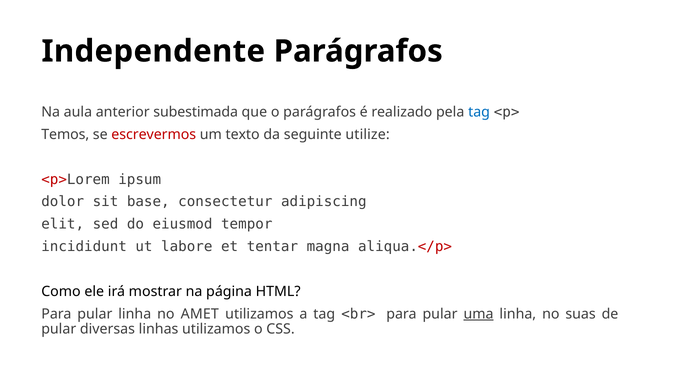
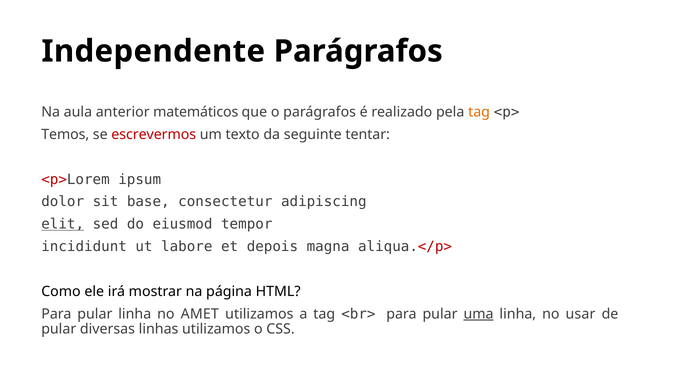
subestimada: subestimada -> matemáticos (196, 112)
tag colour: blue -> orange (479, 112)
utilize: utilize -> tentar (368, 135)
elit underline: none -> present (63, 224)
tentar: tentar -> depois (272, 247)
suas: suas -> usar (580, 314)
